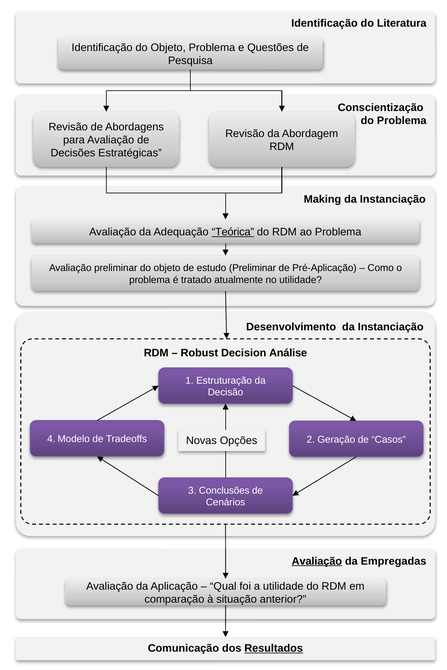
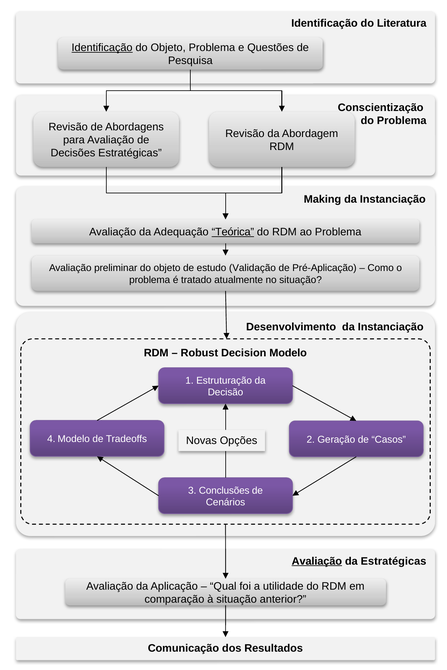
Identificação underline: none -> present (102, 48)
estudo Preliminar: Preliminar -> Validação (252, 268)
no utilidade: utilidade -> situação (301, 280)
Decision Análise: Análise -> Modelo (288, 353)
da Empregadas: Empregadas -> Estratégicas (394, 562)
Resultados underline: present -> none (274, 649)
